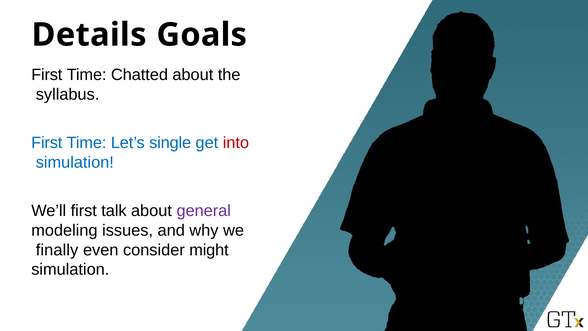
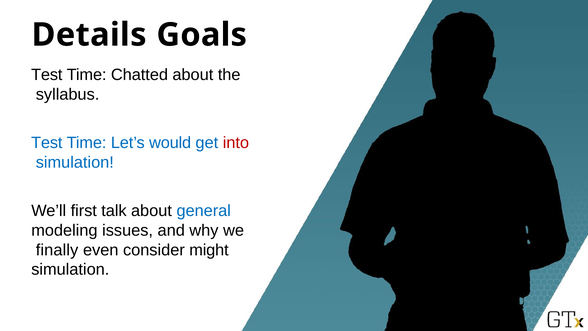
First: First -> Test (47, 75)
First: First -> Test (47, 143)
single: single -> would (170, 143)
general colour: purple -> blue (204, 211)
